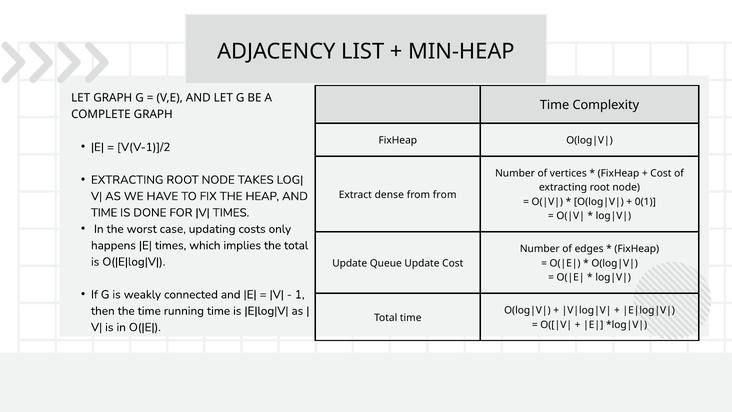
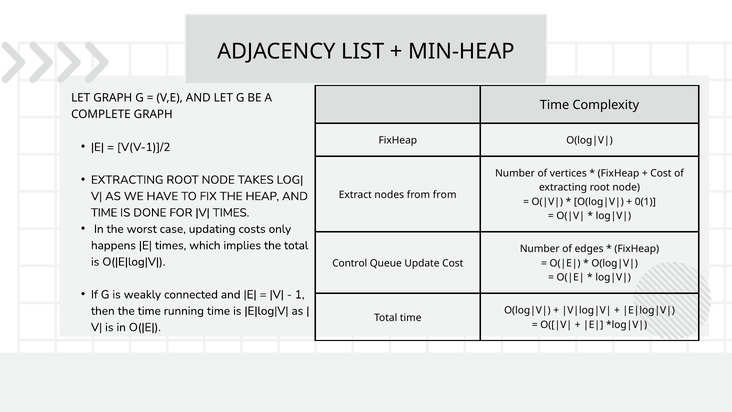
dense: dense -> nodes (389, 195)
Update: Update -> Control (350, 263)
